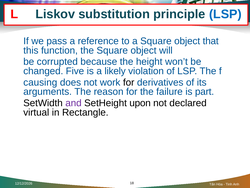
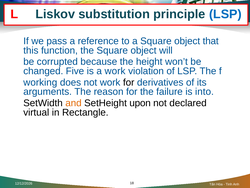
a likely: likely -> work (115, 71)
causing: causing -> working (40, 82)
part: part -> into (204, 92)
and colour: purple -> orange (73, 103)
